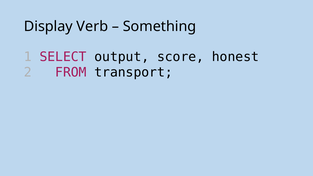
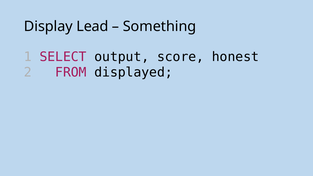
Verb: Verb -> Lead (92, 26)
transport: transport -> displayed (134, 72)
